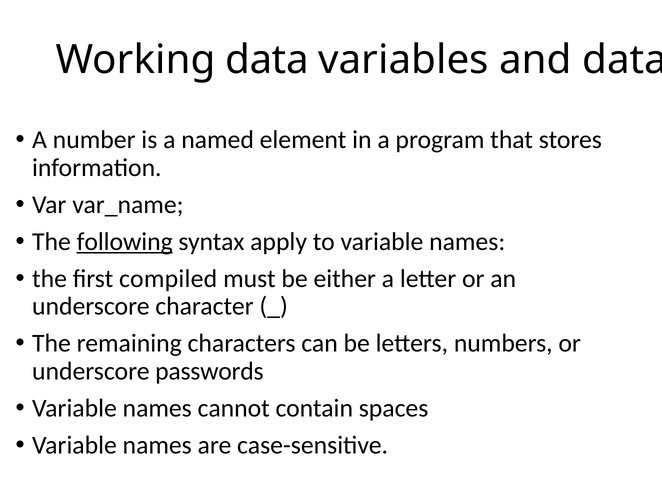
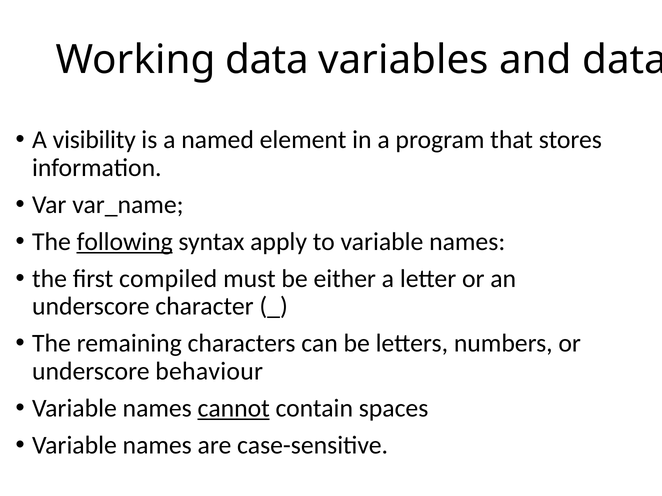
number: number -> visibility (94, 140)
passwords: passwords -> behaviour (209, 372)
cannot underline: none -> present (234, 409)
